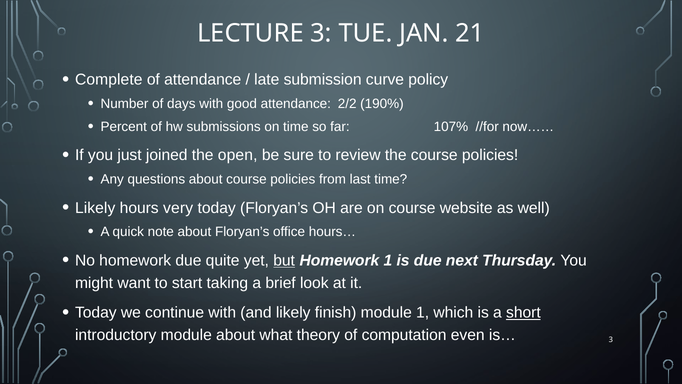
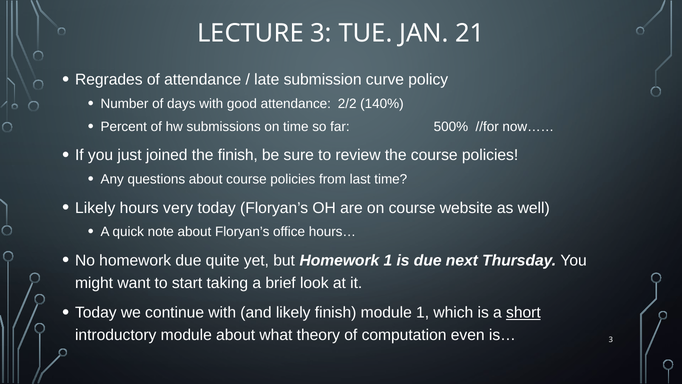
Complete: Complete -> Regrades (109, 80)
190%: 190% -> 140% (382, 104)
107%: 107% -> 500% (451, 127)
the open: open -> finish (238, 155)
but underline: present -> none (284, 260)
